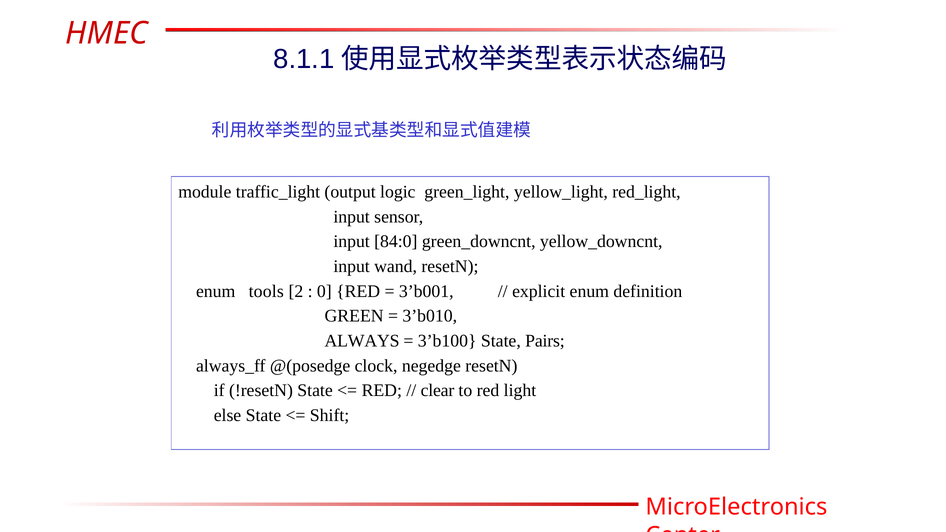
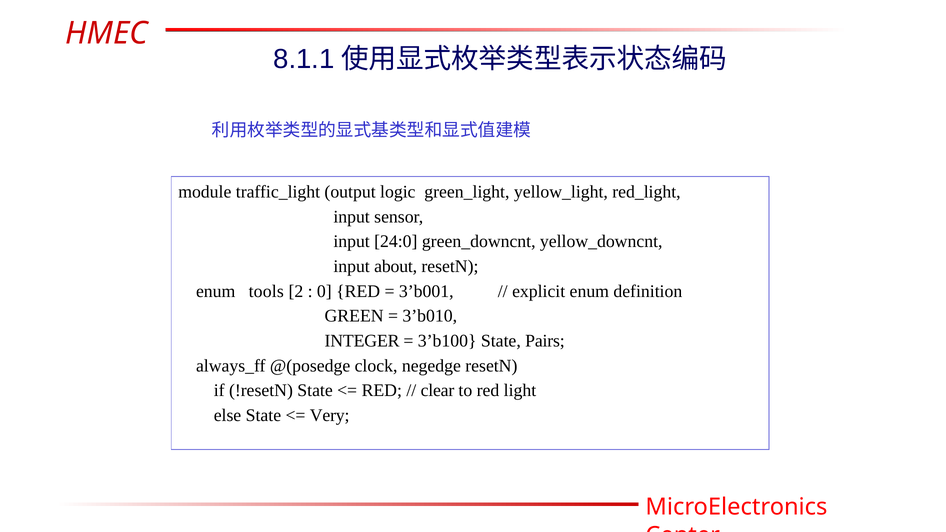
84:0: 84:0 -> 24:0 (396, 242)
wand: wand -> about (396, 267)
ALWAYS: ALWAYS -> INTEGER (362, 341)
Shift: Shift -> Very (330, 416)
